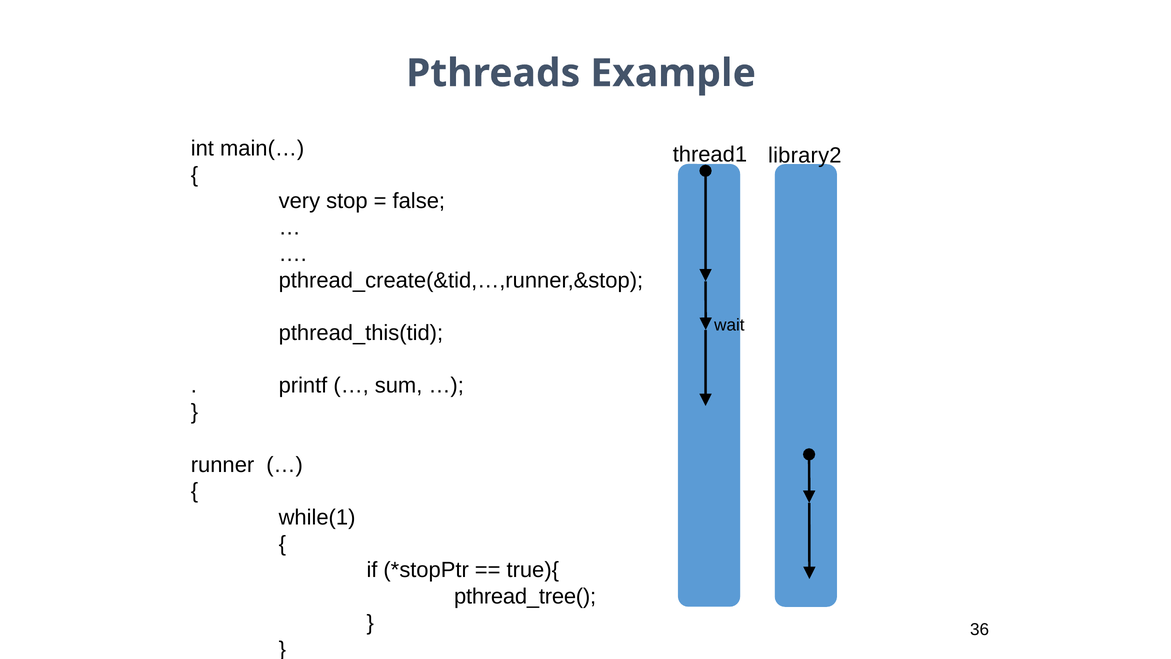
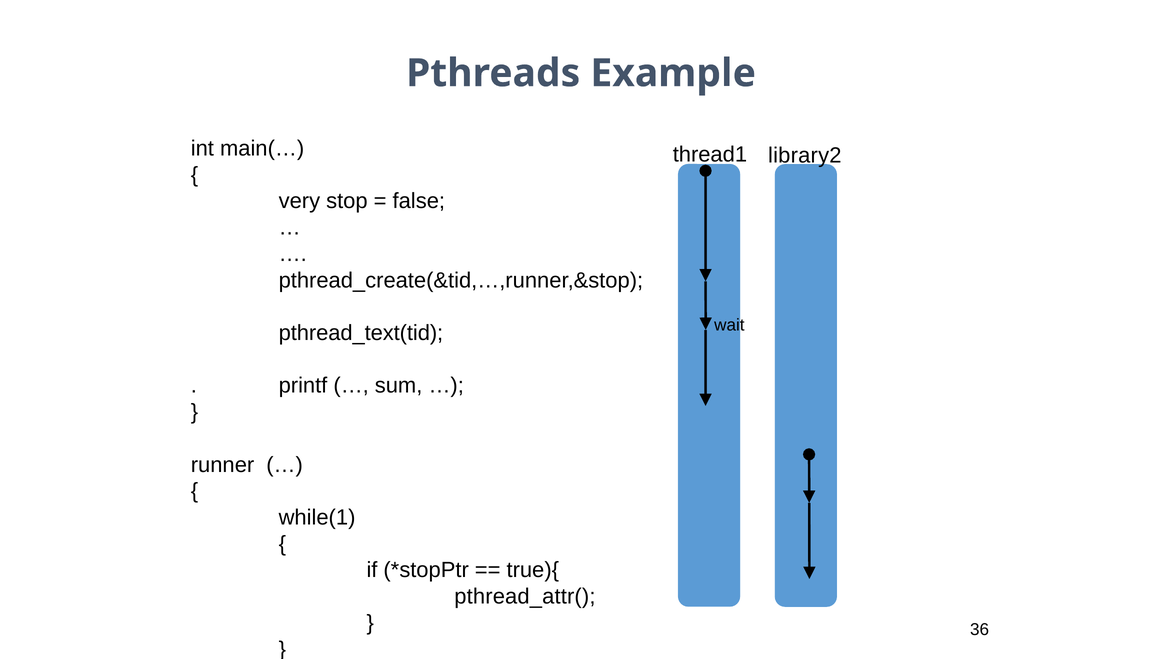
pthread_this(tid: pthread_this(tid -> pthread_text(tid (361, 333)
pthread_tree(: pthread_tree( -> pthread_attr( (525, 596)
